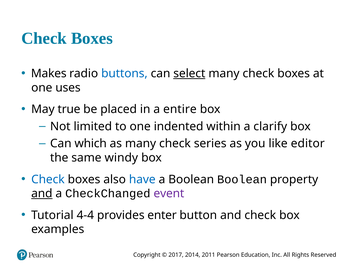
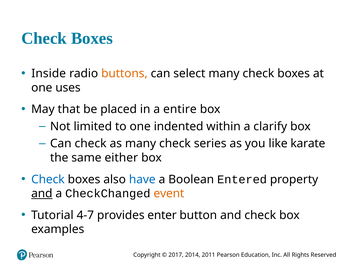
Makes: Makes -> Inside (49, 74)
buttons colour: blue -> orange (124, 74)
select underline: present -> none (189, 74)
true: true -> that (69, 109)
Can which: which -> check (91, 144)
editor: editor -> karate (308, 144)
windy: windy -> either (121, 158)
Boolean Boolean: Boolean -> Entered (242, 180)
event colour: purple -> orange (169, 194)
4-4: 4-4 -> 4-7 (85, 215)
